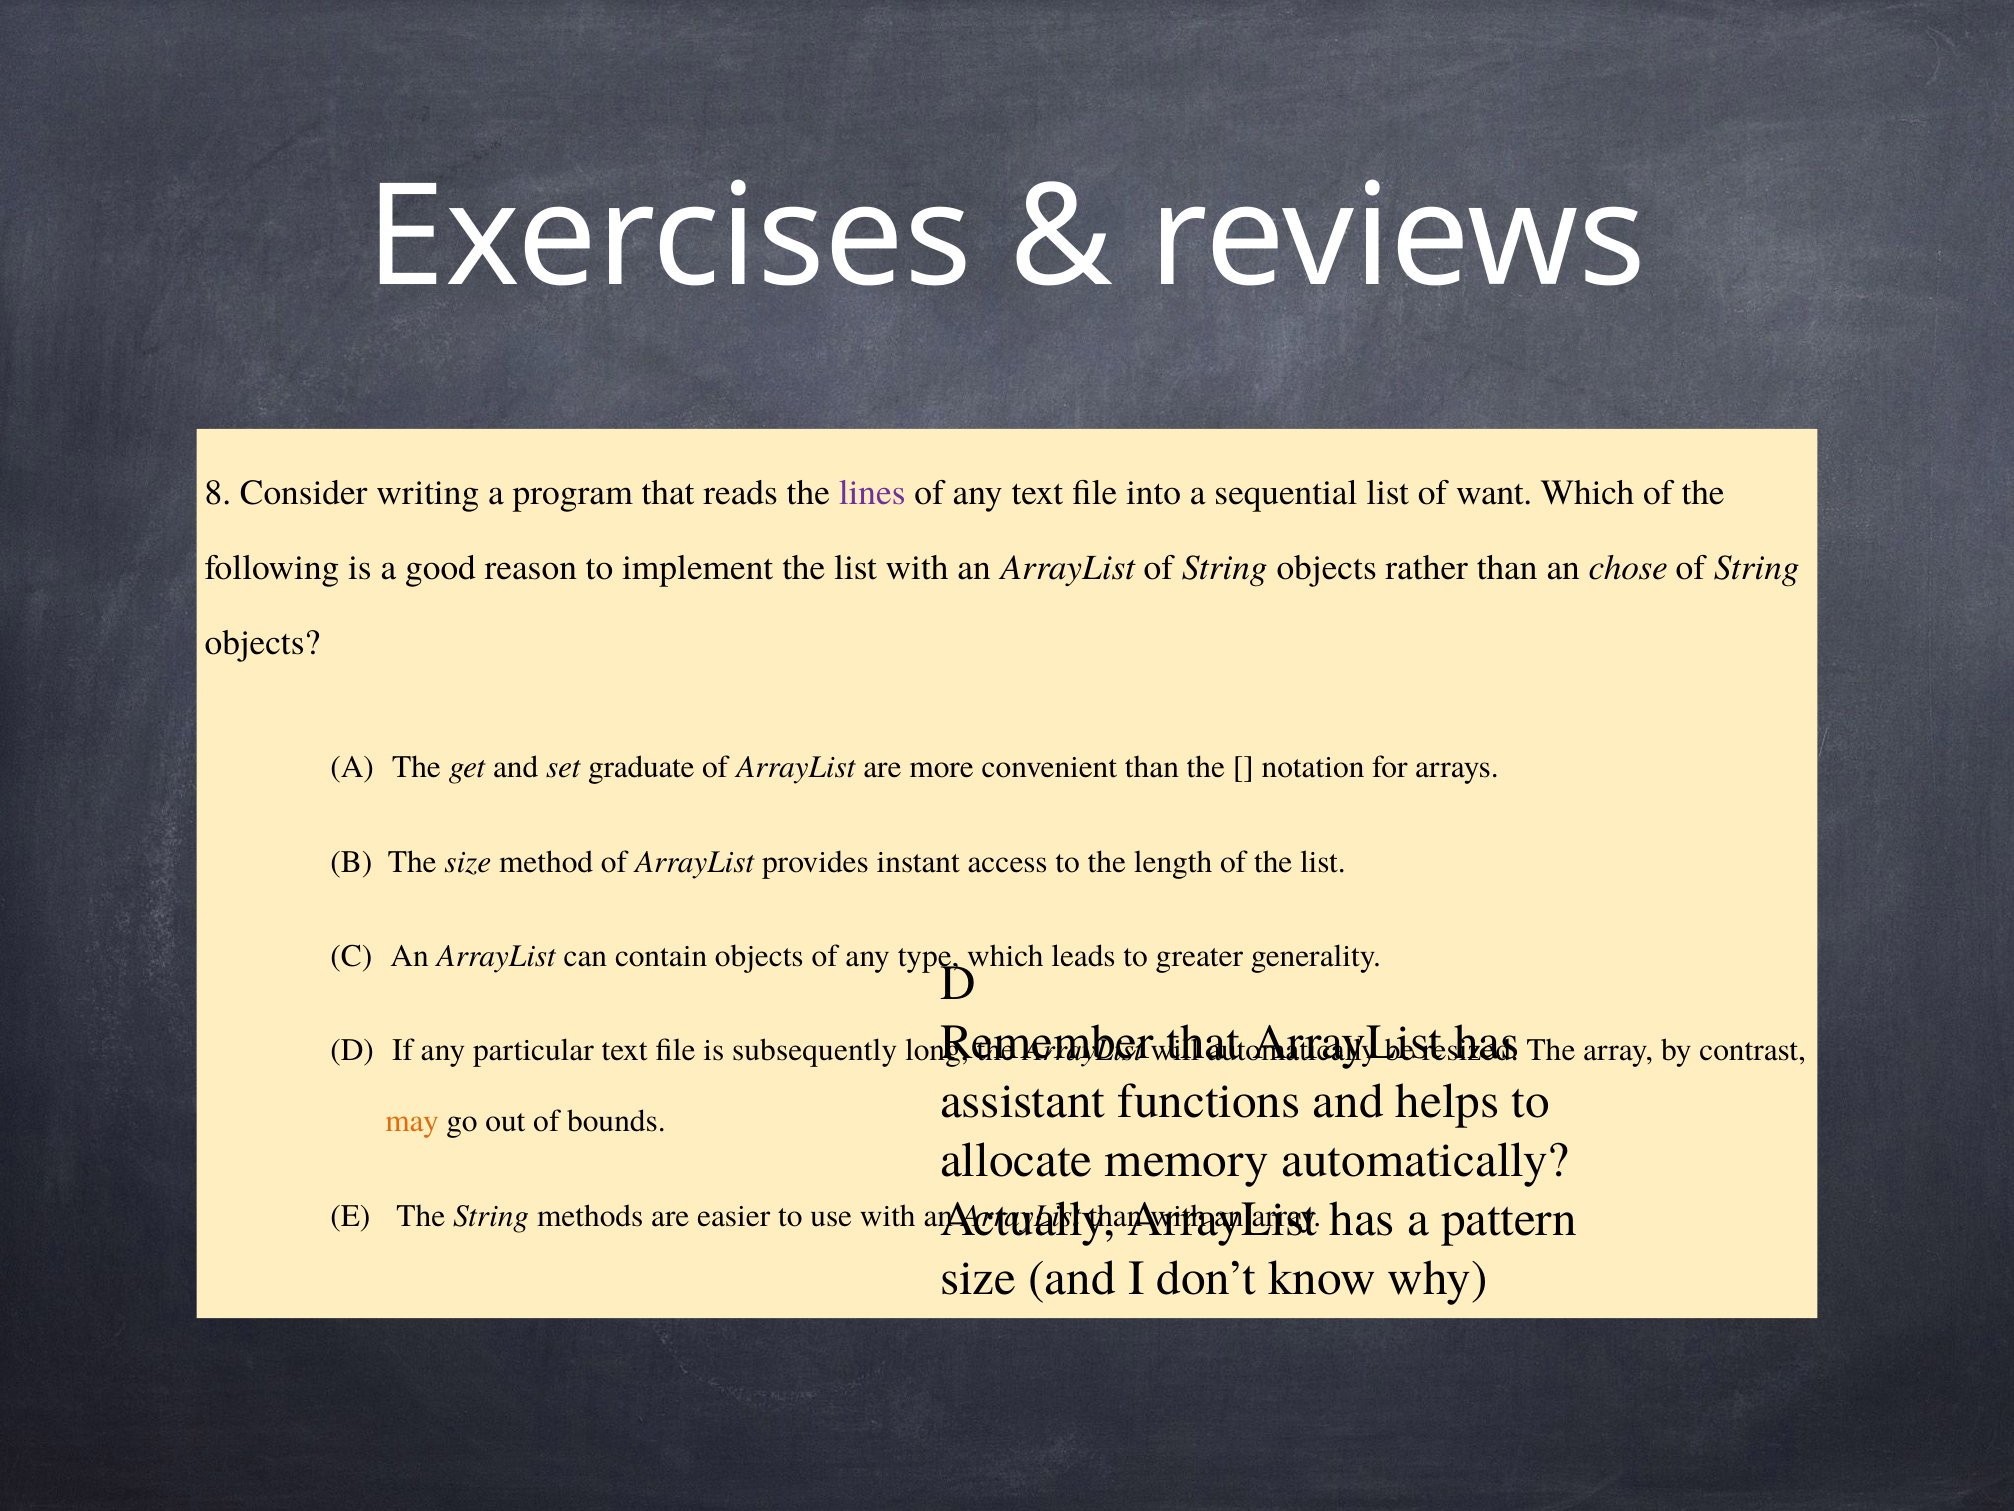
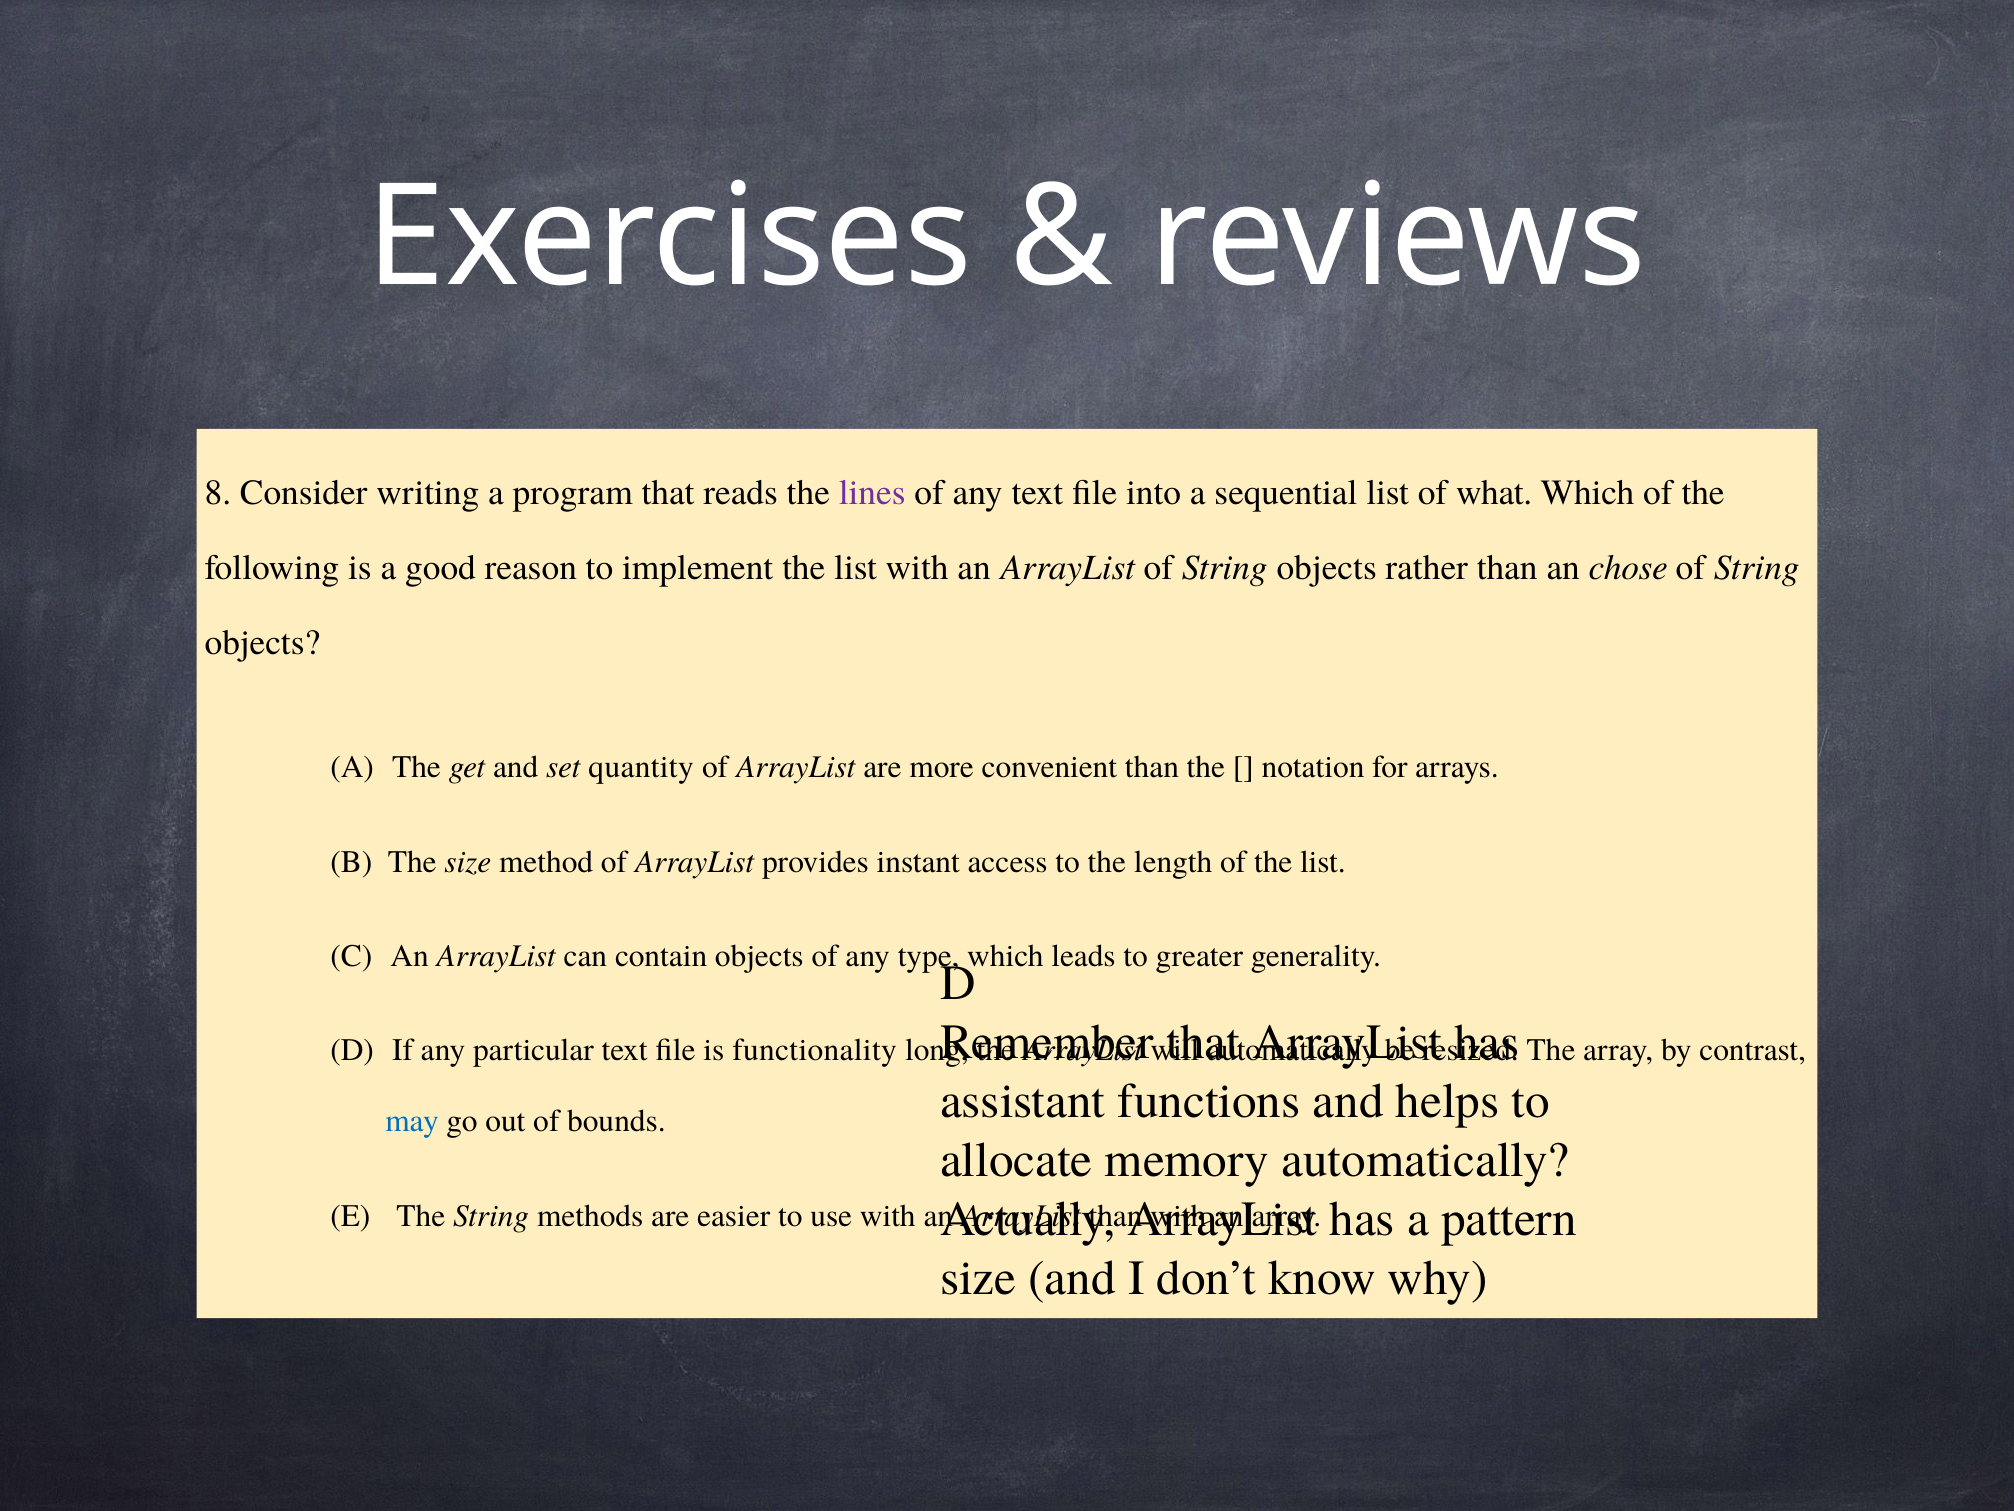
want: want -> what (1494, 493)
graduate: graduate -> quantity (641, 767)
subsequently: subsequently -> functionality (815, 1050)
may colour: orange -> blue (412, 1121)
